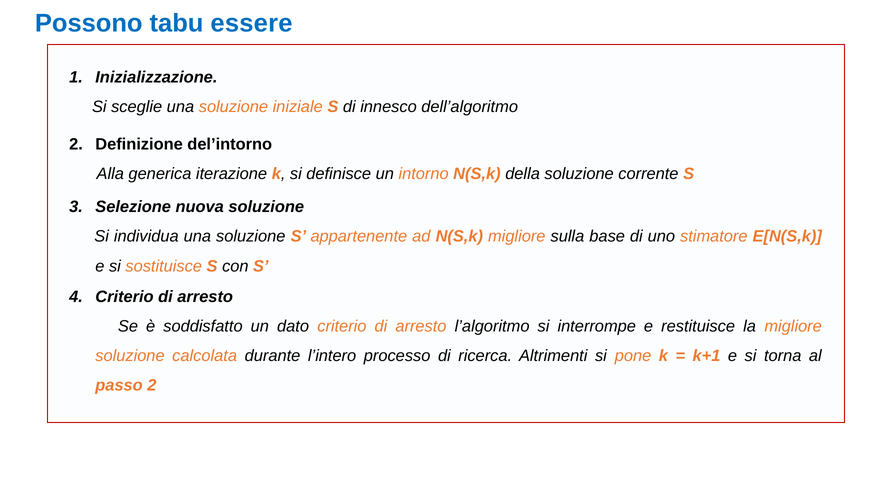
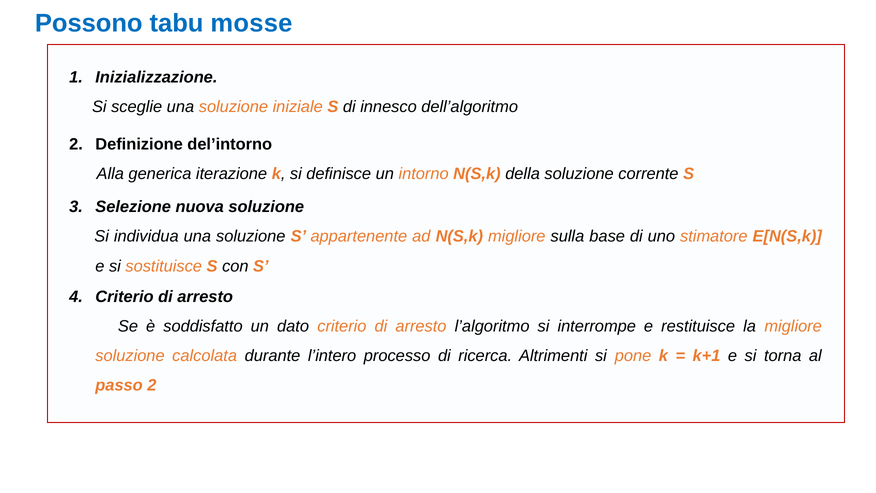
essere: essere -> mosse (251, 23)
